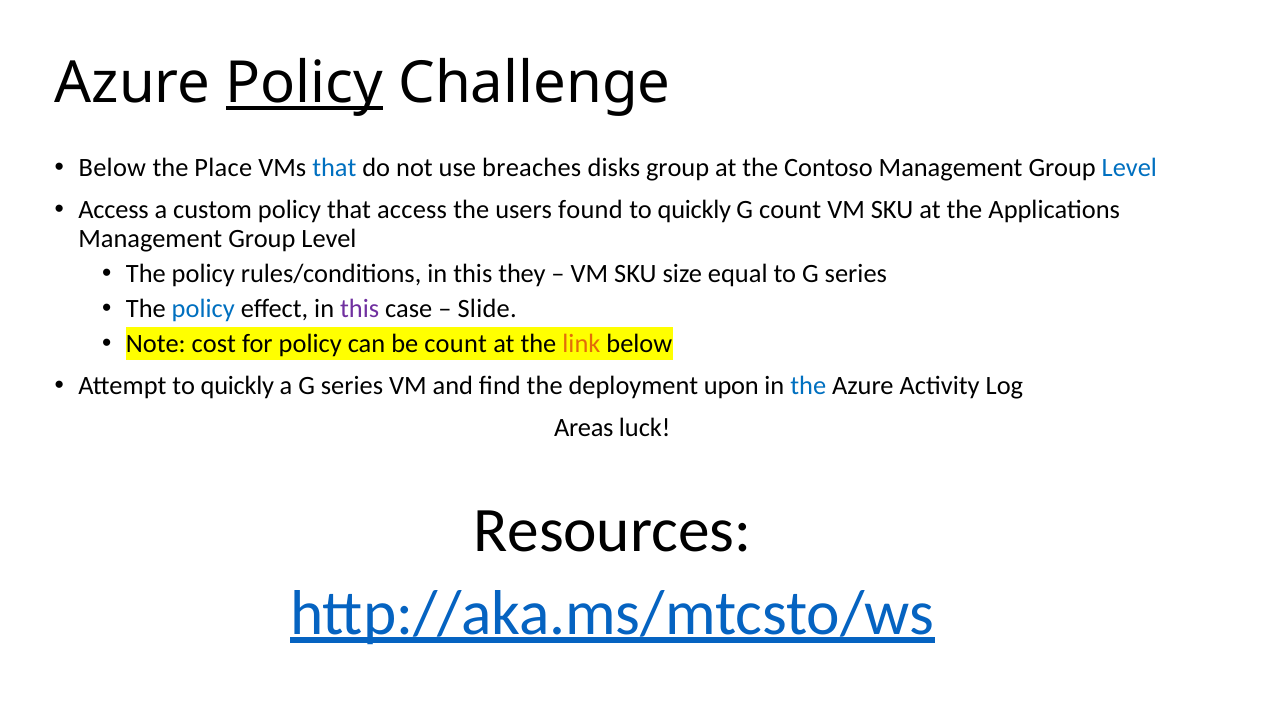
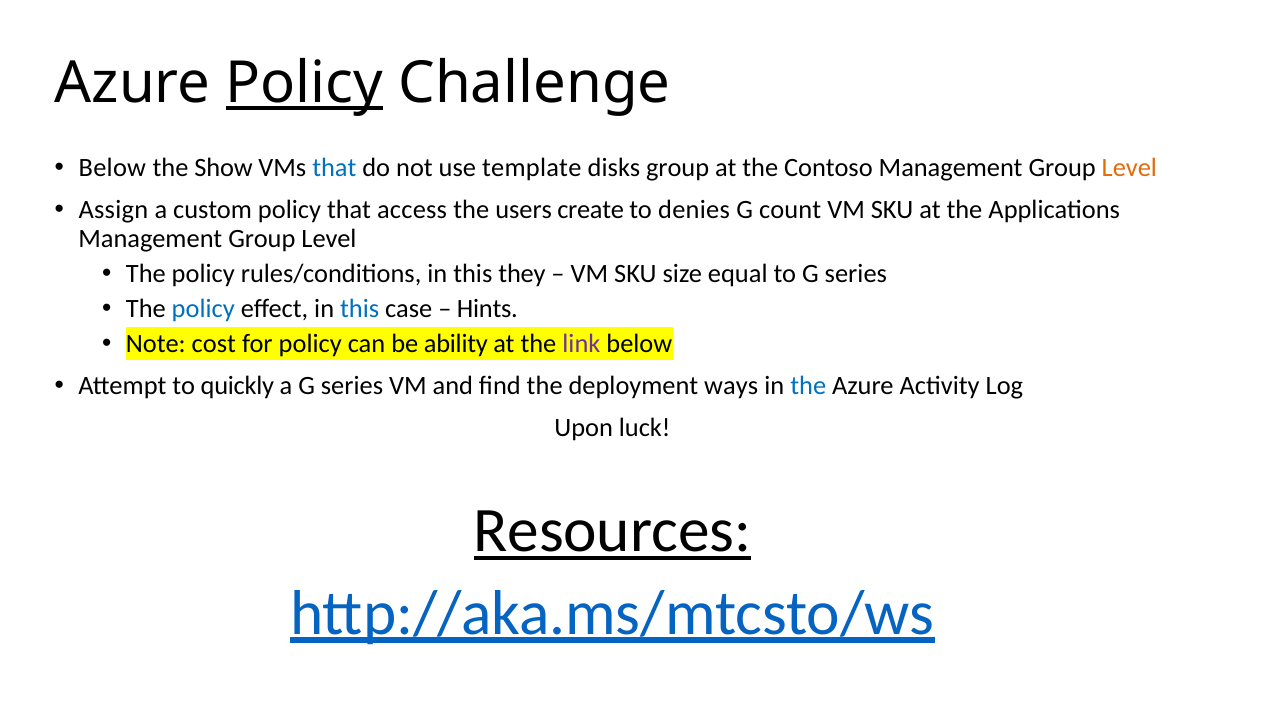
Place: Place -> Show (224, 168)
breaches: breaches -> template (532, 168)
Level colour: blue -> orange (1129, 168)
Access: Access -> Assign (113, 210)
found: found -> create (591, 210)
quickly: quickly -> denies (694, 210)
this colour: purple -> blue (360, 309)
Slide: Slide -> Hints (487, 309)
be count: count -> ability (456, 344)
link colour: orange -> purple (581, 344)
upon: upon -> ways (731, 385)
Areas: Areas -> Upon (584, 427)
Resources underline: none -> present (613, 530)
